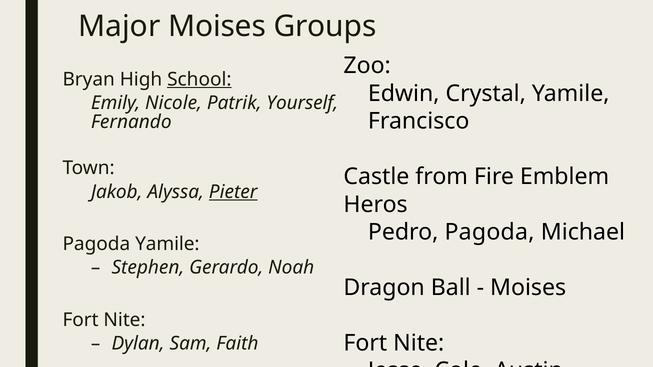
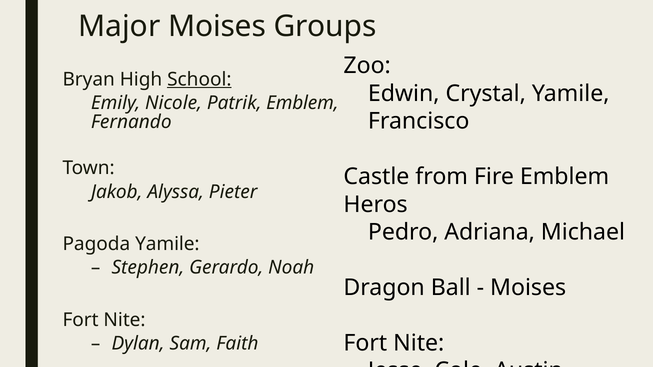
Patrik Yourself: Yourself -> Emblem (302, 103)
Pieter underline: present -> none (233, 192)
Pedro Pagoda: Pagoda -> Adriana (490, 232)
